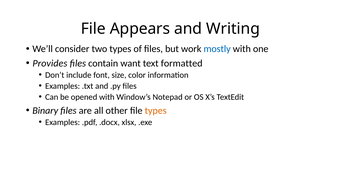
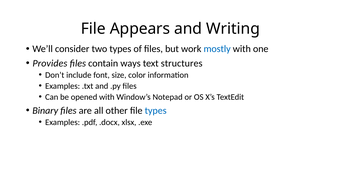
want: want -> ways (131, 63)
formatted: formatted -> structures (182, 63)
types colour: orange -> blue (156, 110)
